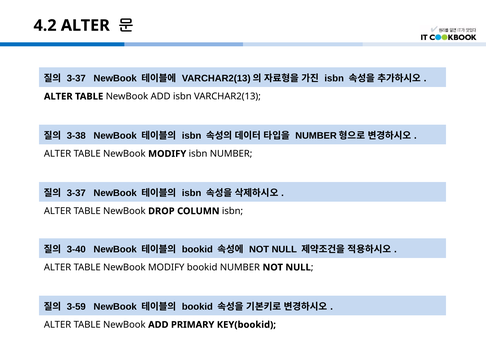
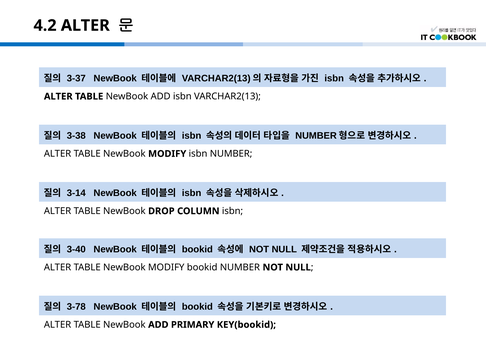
3-37: 3-37 -> 3-14 (76, 193)
3-59: 3-59 -> 3-78 (76, 307)
